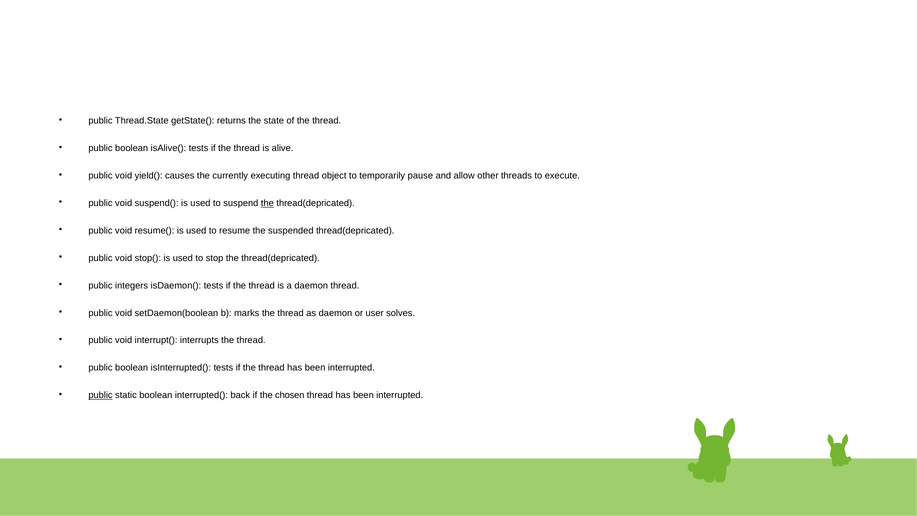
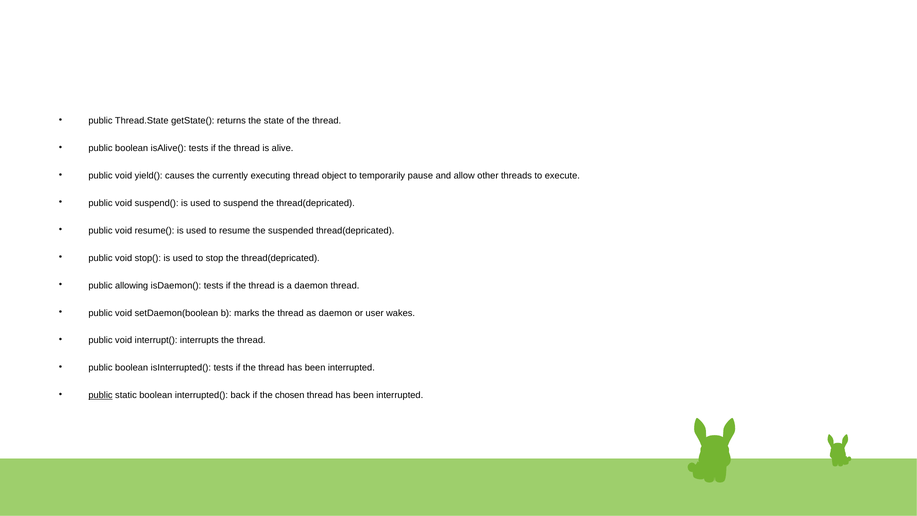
the underline: present -> none (267, 203)
integers: integers -> allowing (132, 285)
solves: solves -> wakes (401, 313)
